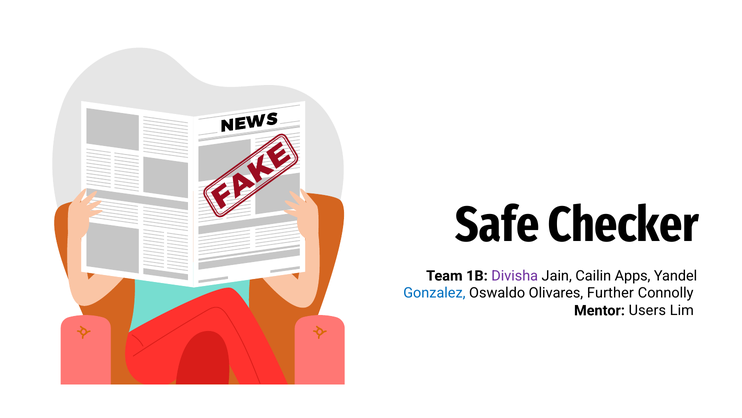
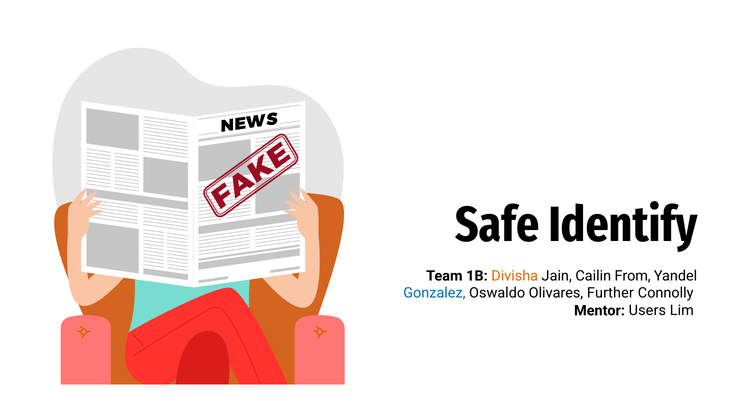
Checker: Checker -> Identify (623, 225)
Divisha colour: purple -> orange (515, 275)
Apps: Apps -> From (633, 275)
